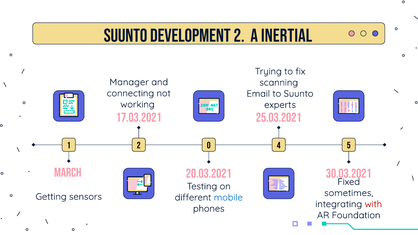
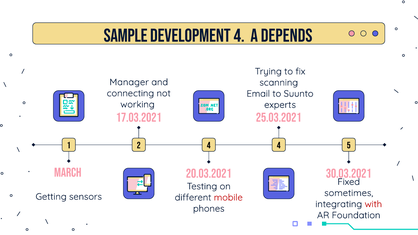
Suunto: Suunto -> Sample (126, 36)
development 2: 2 -> 4 (239, 36)
INERTIAL: INERTIAL -> DEPENDS (287, 36)
2 0: 0 -> 4 (209, 145)
mobile colour: blue -> red (228, 198)
